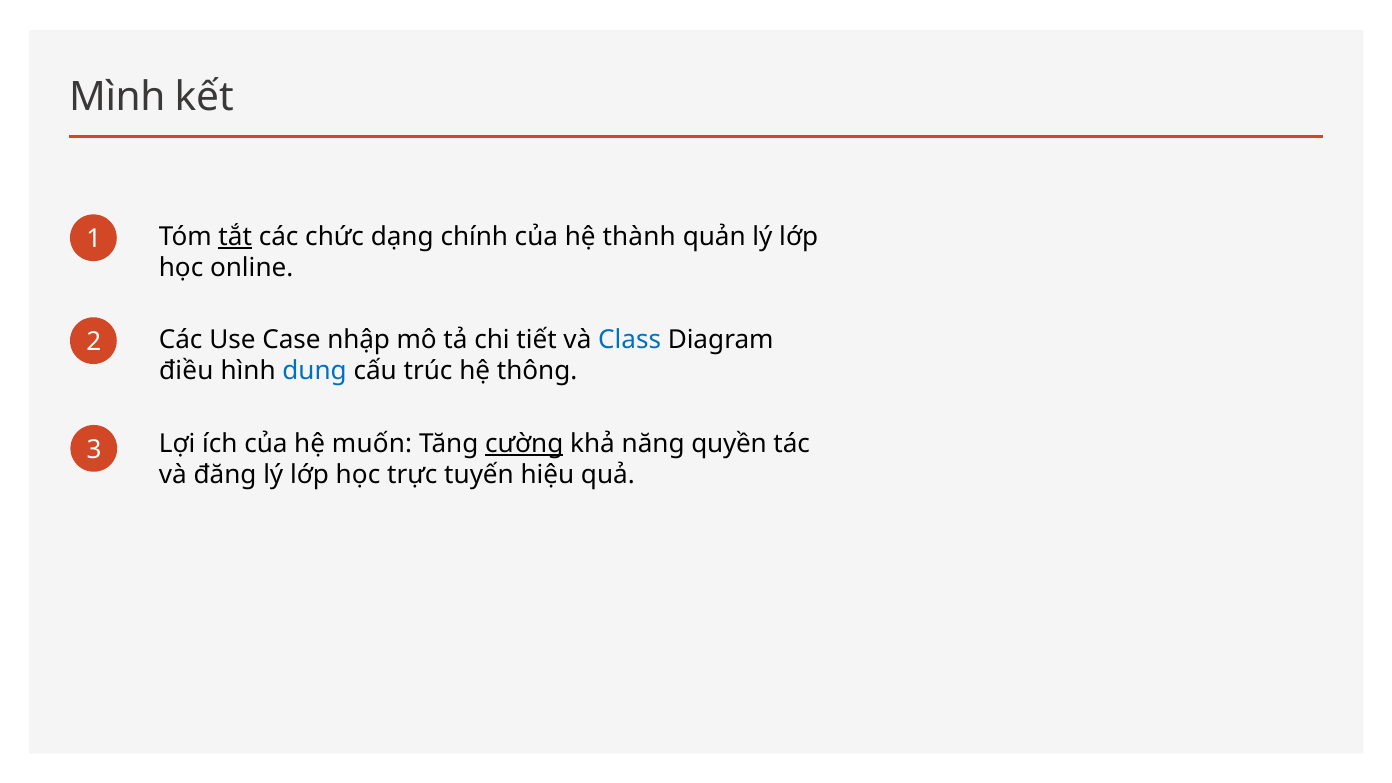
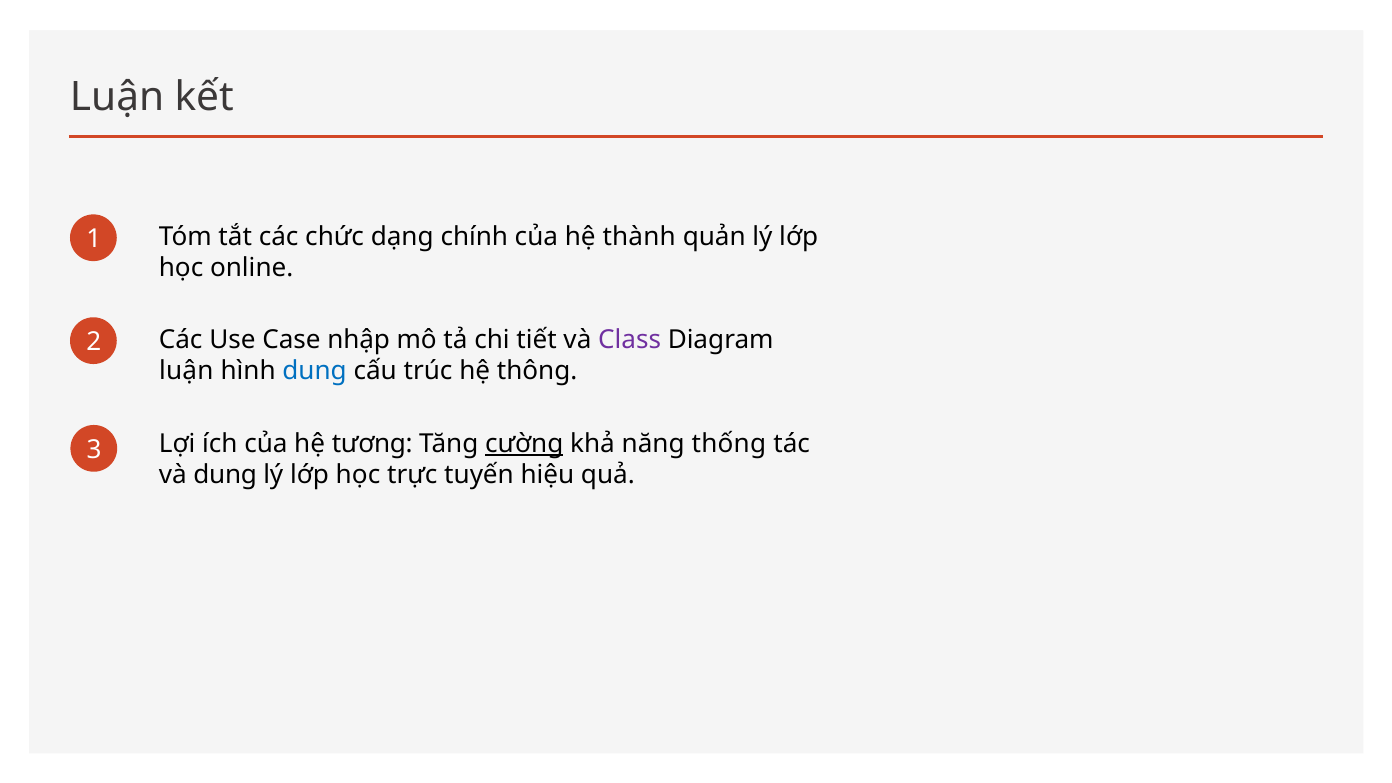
Mình: Mình -> Luận (117, 97)
tắt underline: present -> none (235, 237)
Class colour: blue -> purple (630, 340)
điều: điều -> luận (186, 371)
muốn: muốn -> tương (372, 444)
quyền: quyền -> thống (729, 444)
và đăng: đăng -> dung (225, 475)
